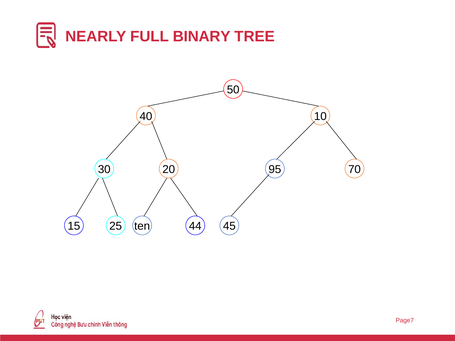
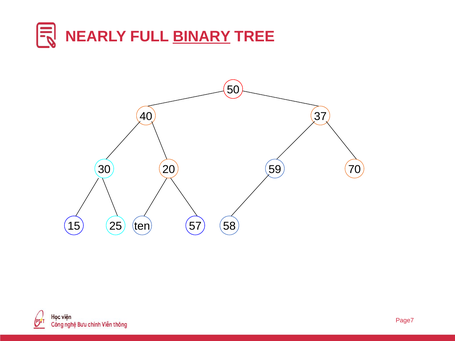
BINARY underline: none -> present (202, 37)
10: 10 -> 37 (320, 116)
95: 95 -> 59 (275, 169)
44: 44 -> 57 (195, 226)
45: 45 -> 58 (229, 226)
